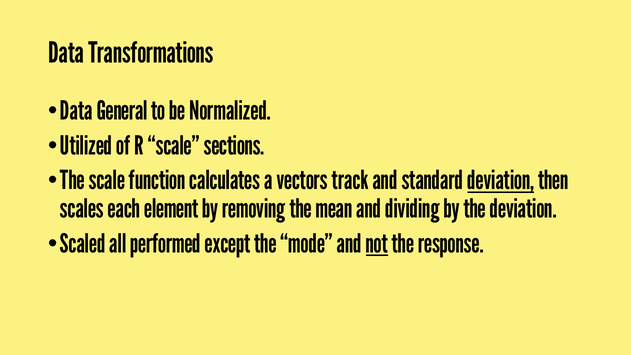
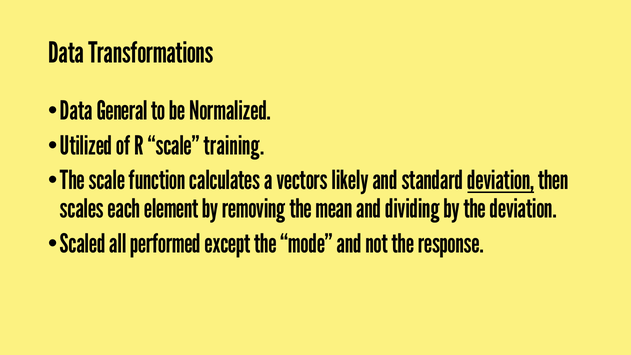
sections: sections -> training (234, 146)
track: track -> likely (350, 181)
not underline: present -> none (377, 244)
